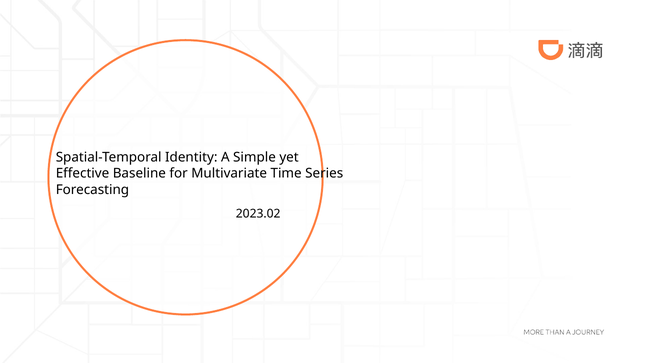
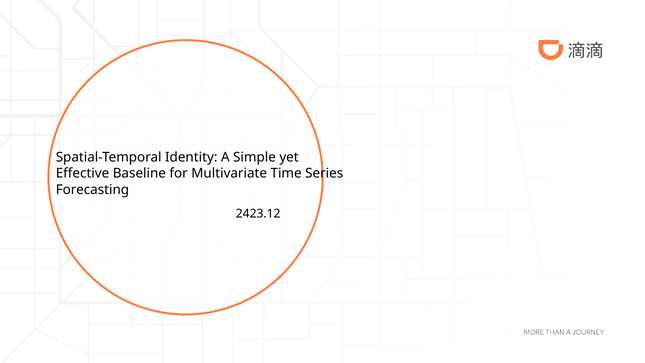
2023.02: 2023.02 -> 2423.12 (258, 214)
